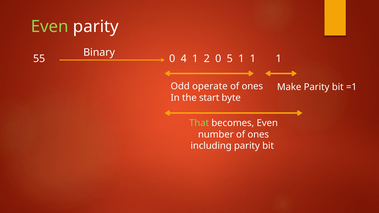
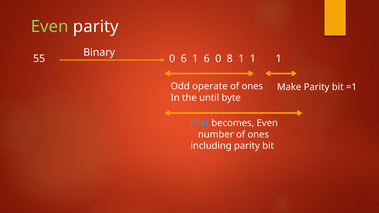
0 4: 4 -> 6 (184, 59)
1 2: 2 -> 6 (207, 59)
5: 5 -> 8 (230, 59)
start: start -> until (209, 98)
That colour: light green -> light blue (199, 123)
